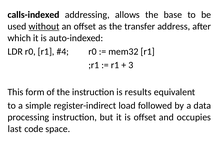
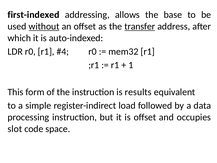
calls-indexed: calls-indexed -> first-indexed (33, 15)
transfer underline: none -> present (140, 26)
3: 3 -> 1 (131, 65)
last: last -> slot (15, 129)
